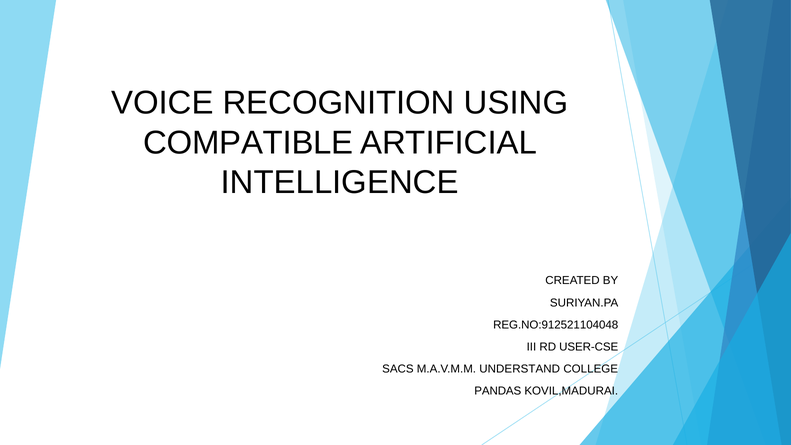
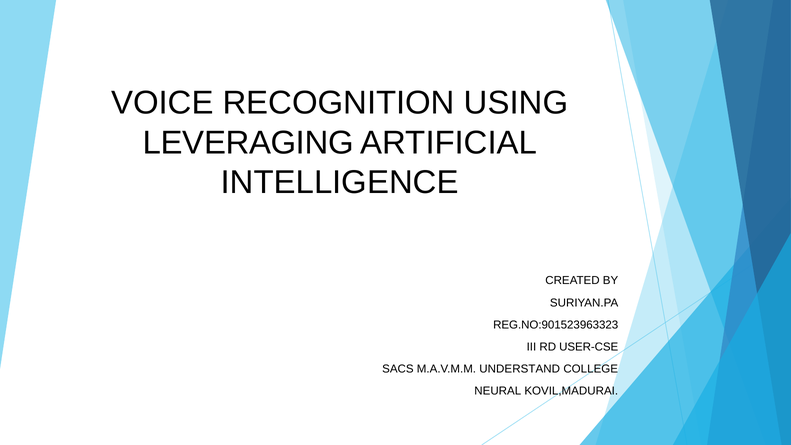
COMPATIBLE: COMPATIBLE -> LEVERAGING (248, 143)
REG.NO:912521104048: REG.NO:912521104048 -> REG.NO:901523963323 (556, 325)
PANDAS: PANDAS -> NEURAL (498, 391)
